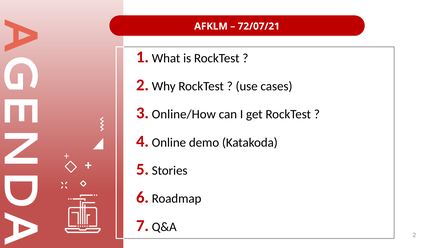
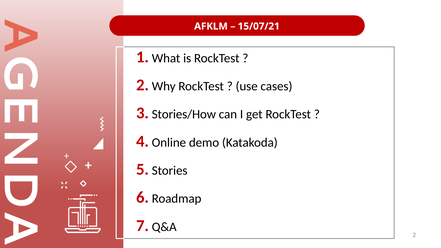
72/07/21: 72/07/21 -> 15/07/21 (259, 26)
Online/How: Online/How -> Stories/How (184, 114)
